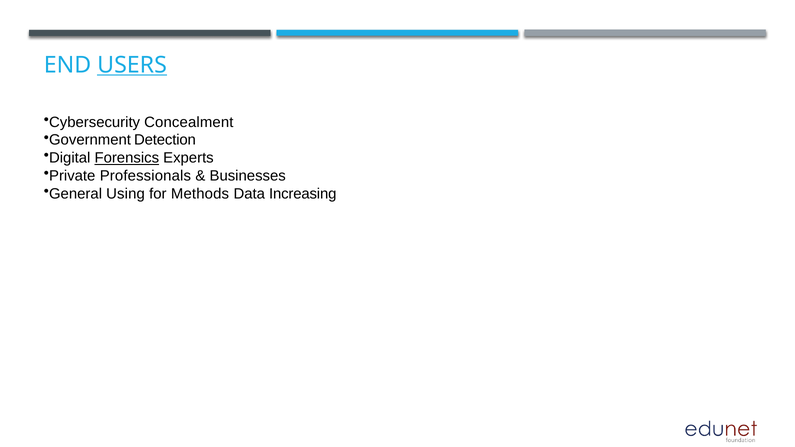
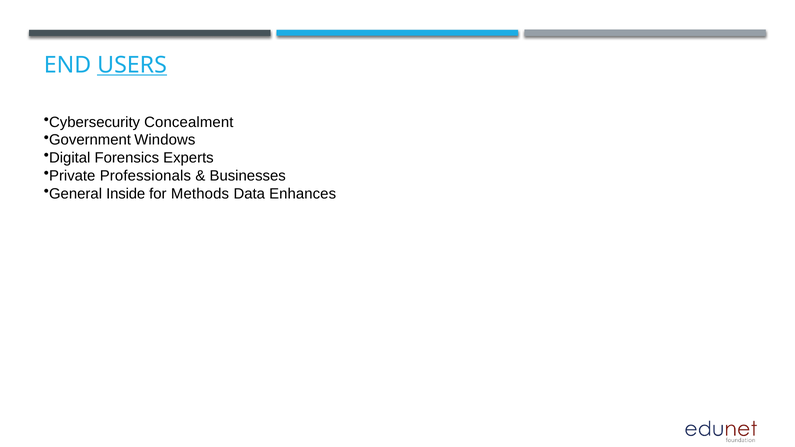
Detection: Detection -> Windows (165, 140)
Forensics underline: present -> none (127, 158)
Using: Using -> Inside (126, 194)
Increasing: Increasing -> Enhances (303, 194)
